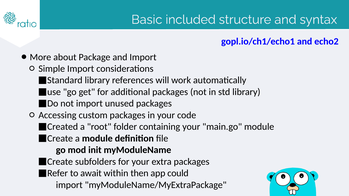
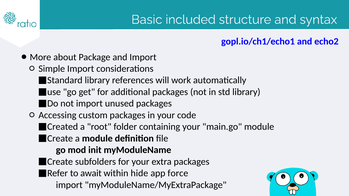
then: then -> hide (139, 173)
could: could -> force (178, 173)
